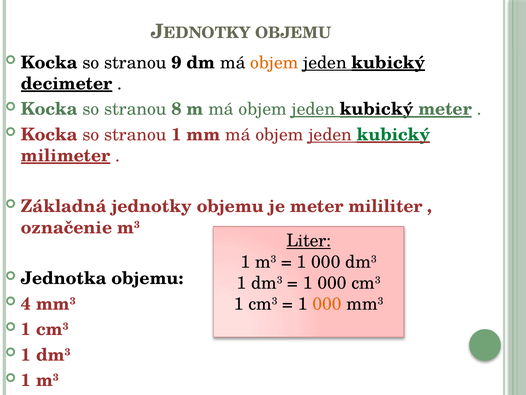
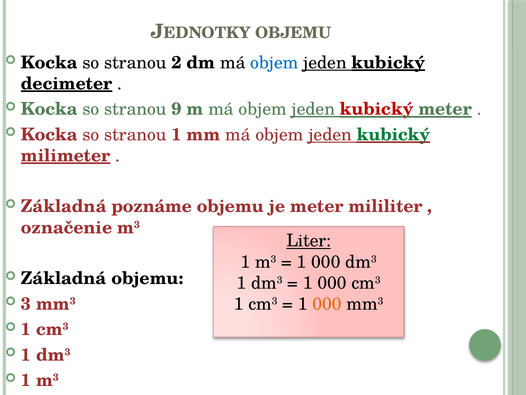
9: 9 -> 2 (177, 62)
objem colour: orange -> blue (274, 62)
8: 8 -> 9 (177, 109)
kubický colour: black -> red (377, 109)
jednotky: jednotky -> poznáme (152, 206)
Jednotka: Jednotka -> Základná (64, 278)
4: 4 -> 3 (26, 304)
